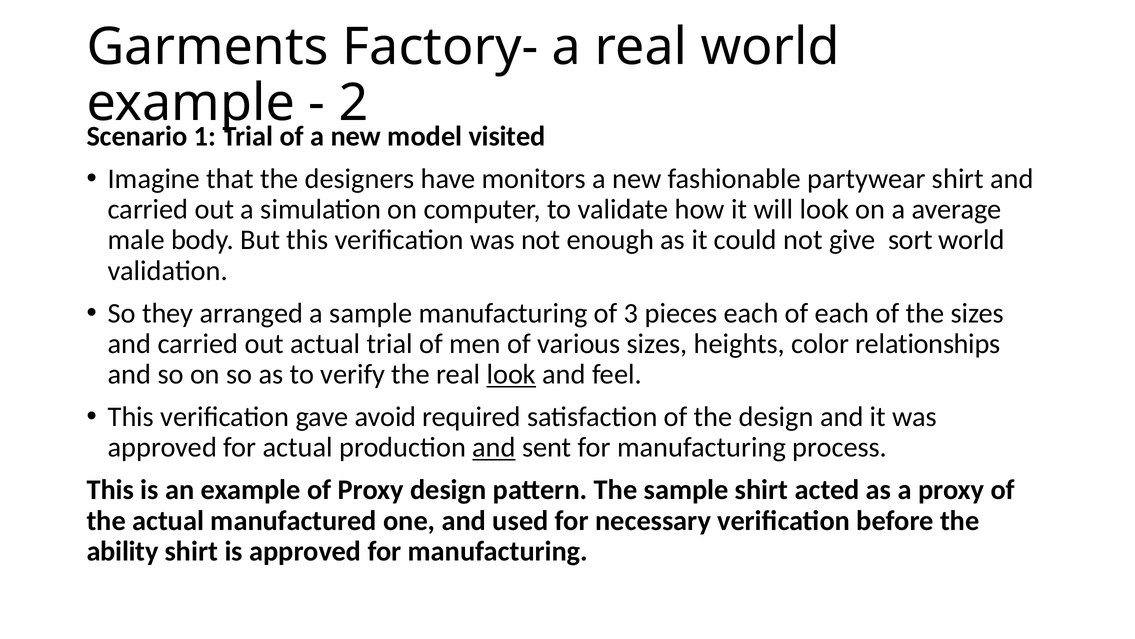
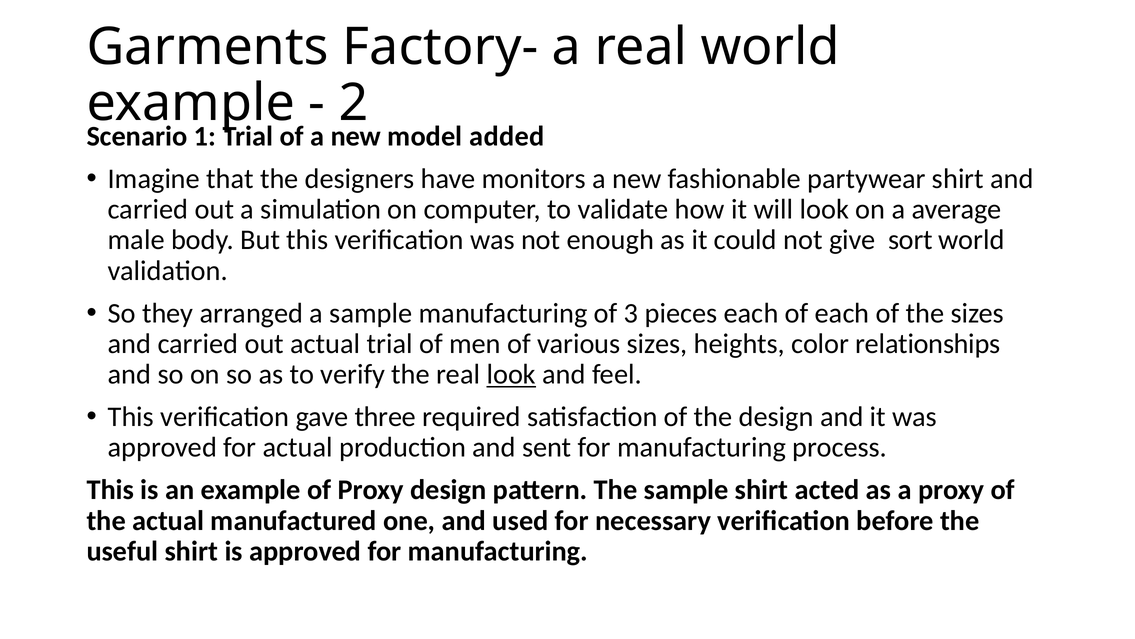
visited: visited -> added (507, 136)
avoid: avoid -> three (385, 417)
and underline: present -> none (494, 447)
ability: ability -> useful (122, 551)
